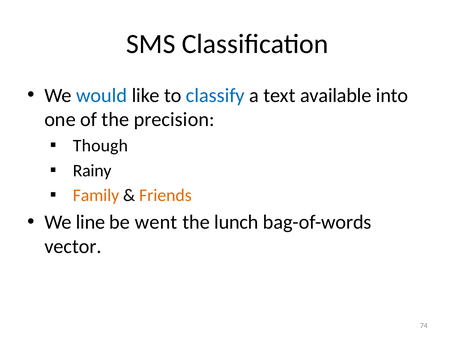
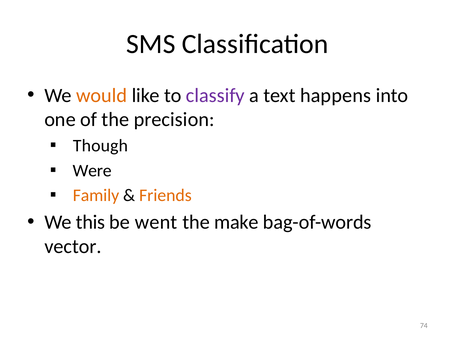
would colour: blue -> orange (102, 95)
classify colour: blue -> purple (215, 95)
available: available -> happens (336, 95)
Rainy: Rainy -> Were (92, 171)
line: line -> this (91, 222)
lunch: lunch -> make (236, 222)
